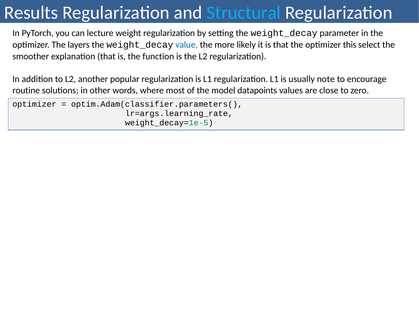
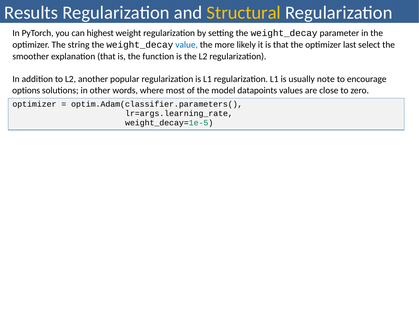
Structural colour: light blue -> yellow (244, 13)
lecture: lecture -> highest (100, 33)
layers: layers -> string (79, 45)
this: this -> last (350, 45)
routine: routine -> options (26, 91)
